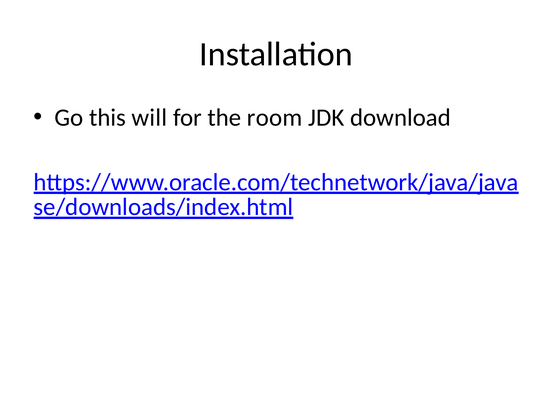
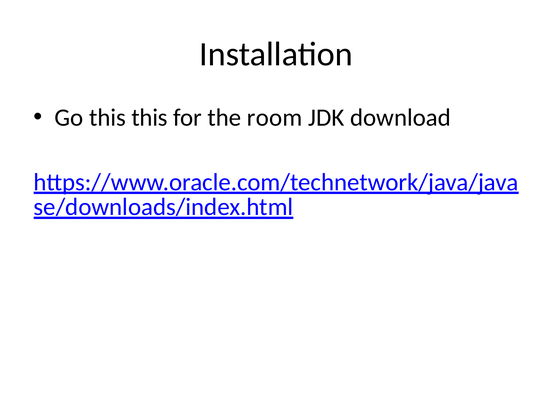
this will: will -> this (150, 117)
